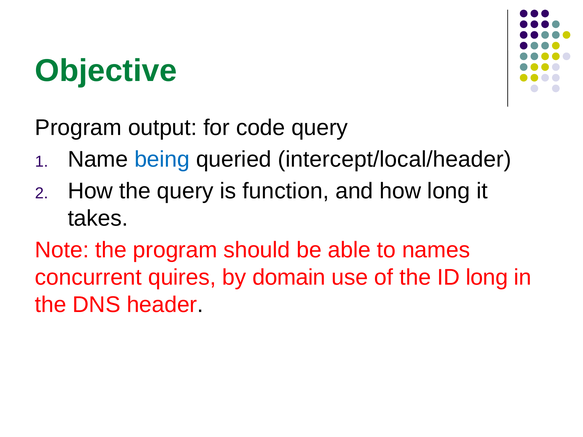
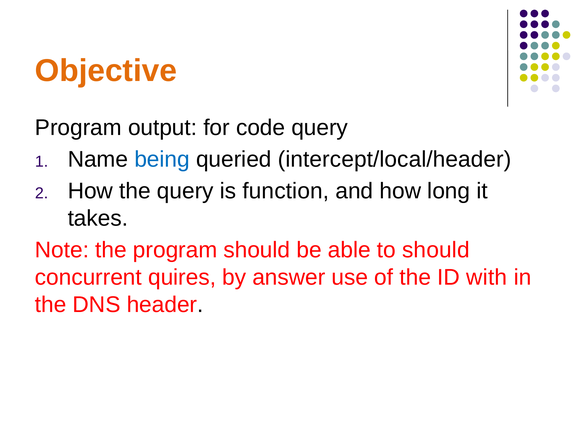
Objective colour: green -> orange (106, 71)
to names: names -> should (436, 250)
domain: domain -> answer (289, 277)
ID long: long -> with (487, 277)
